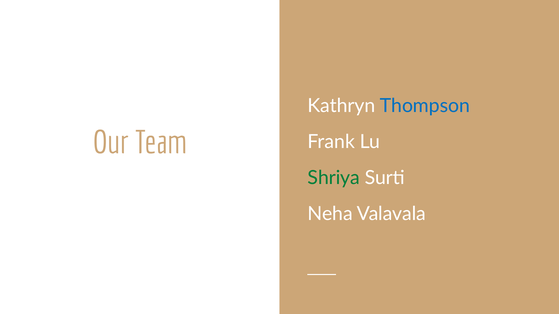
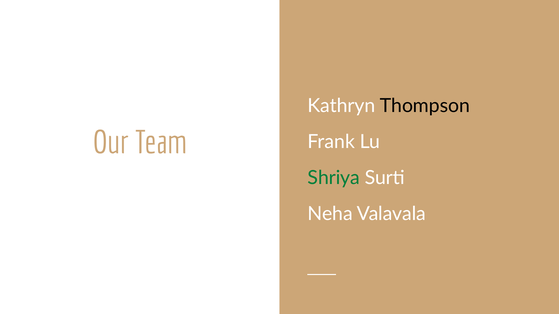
Thompson colour: blue -> black (425, 106)
